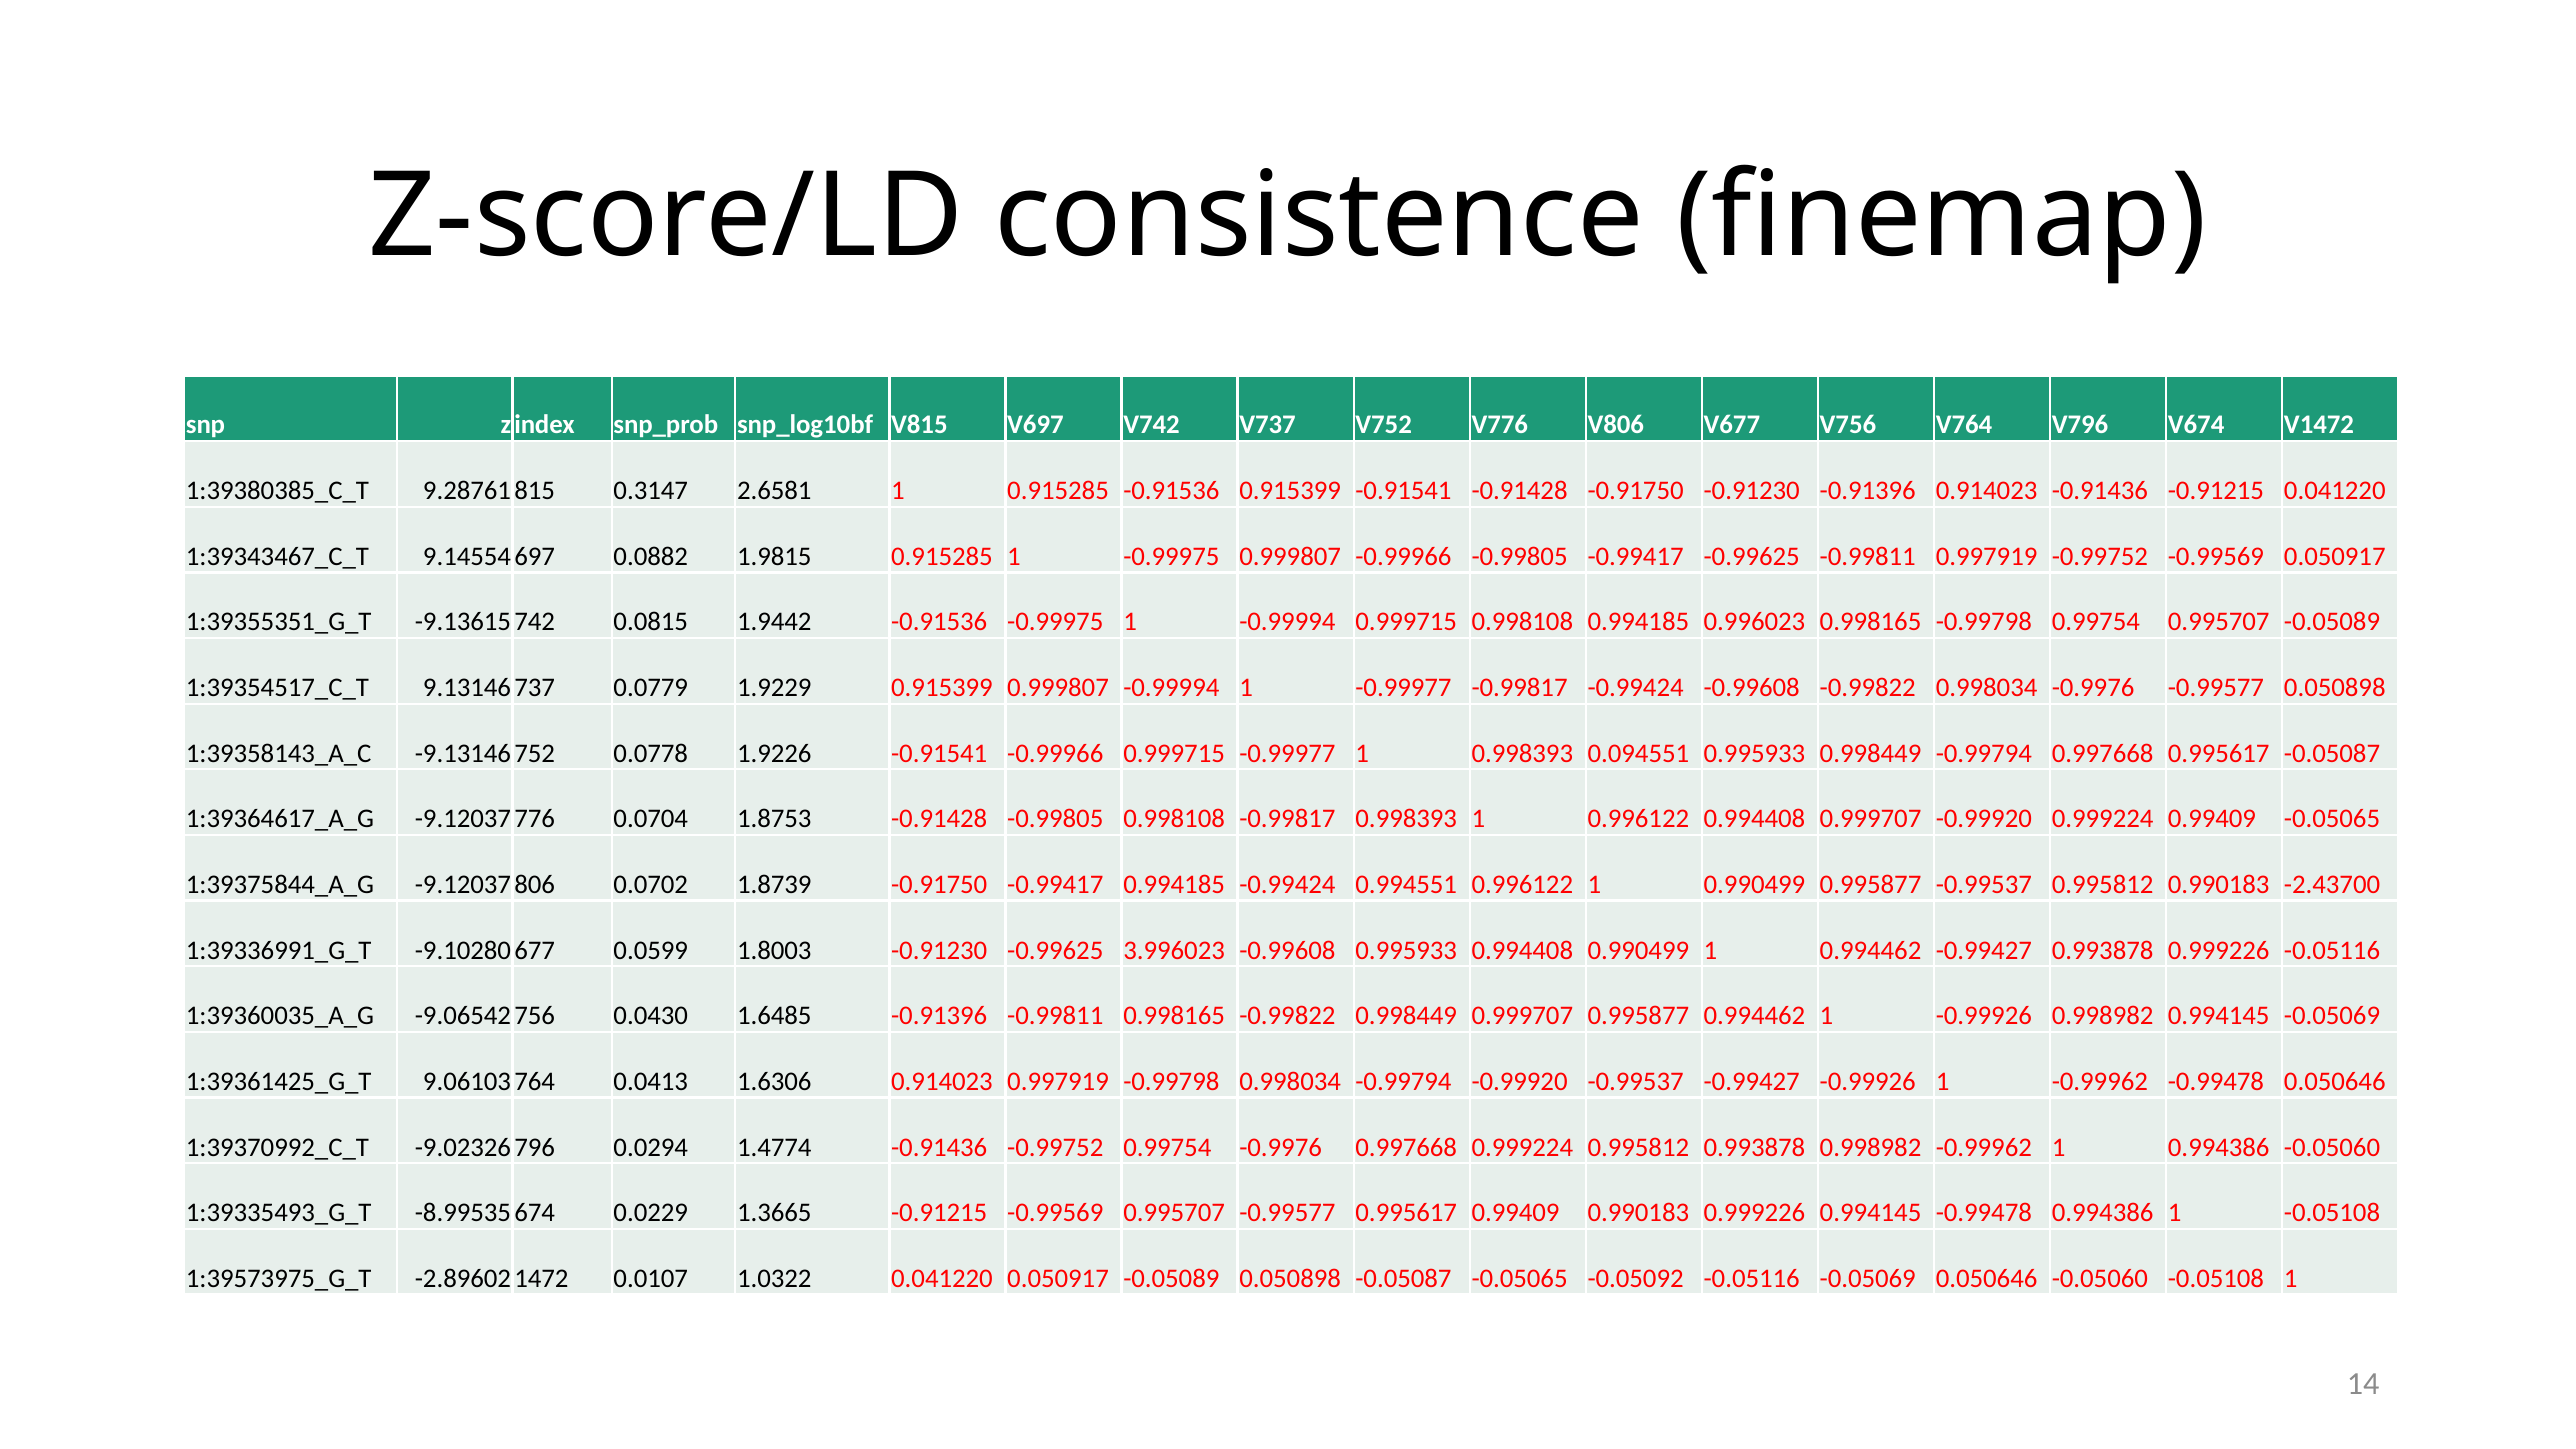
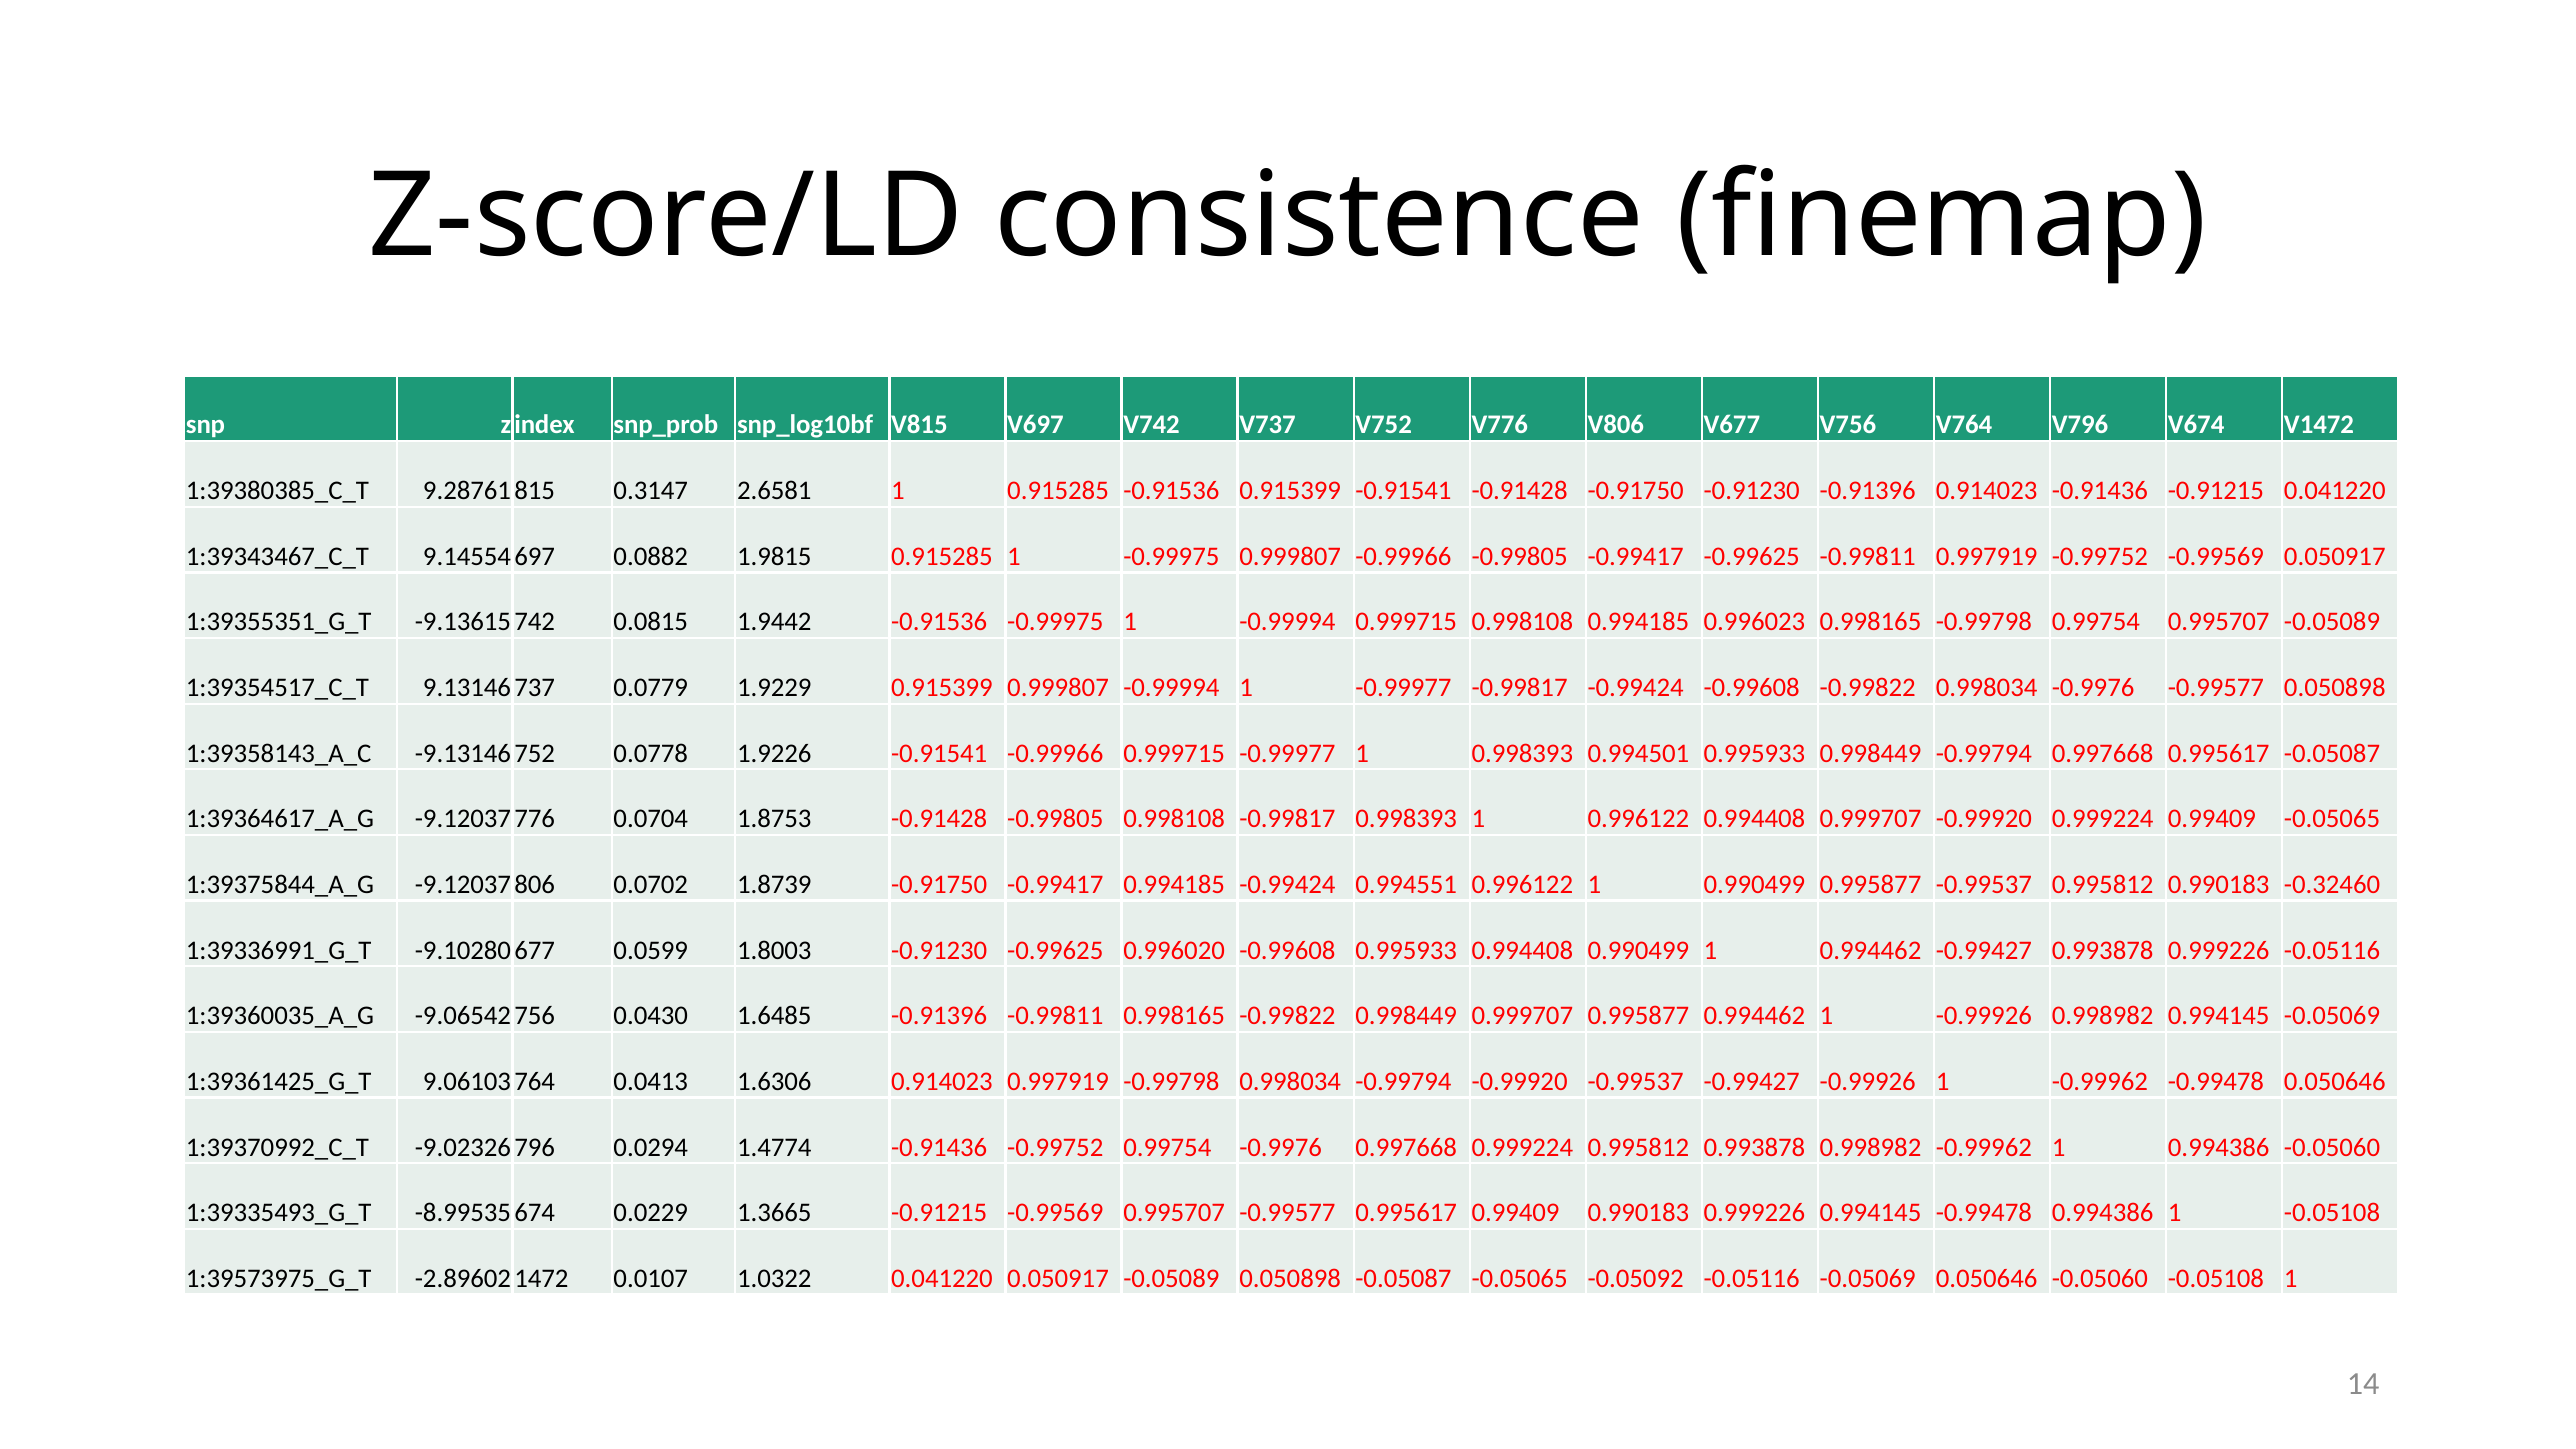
0.094551: 0.094551 -> 0.994501 (1638, 753)
-2.43700: -2.43700 -> -0.32460 (2332, 885)
3.996023: 3.996023 -> 0.996020 (1174, 950)
